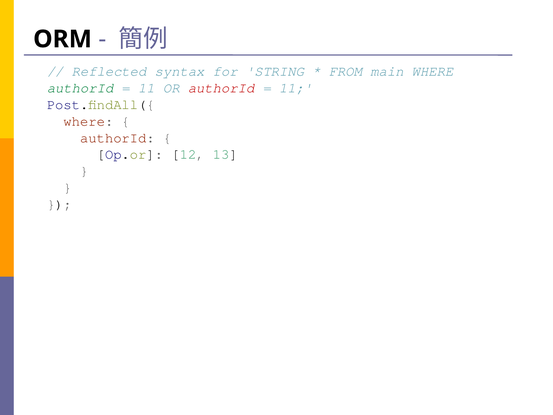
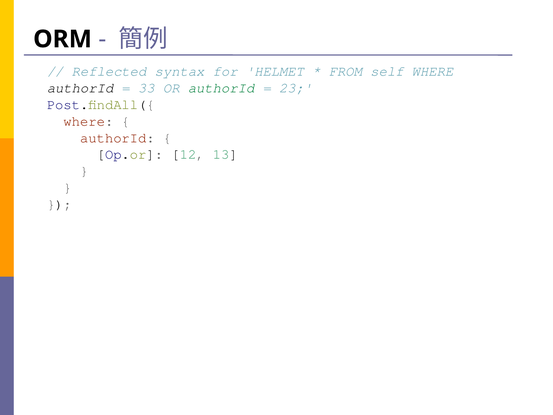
STRING: STRING -> HELMET (275, 71)
main: main -> self (387, 71)
authorId colour: green -> black (80, 88)
11: 11 -> 33 (147, 88)
authorId colour: red -> green (221, 88)
11: 11 -> 23 (296, 88)
